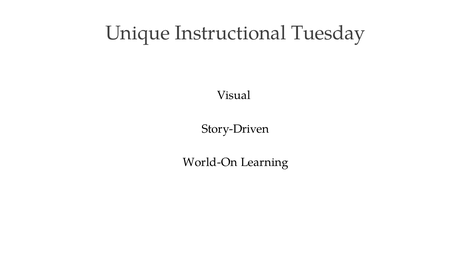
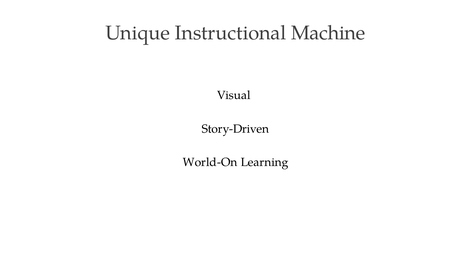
Tuesday: Tuesday -> Machine (328, 33)
